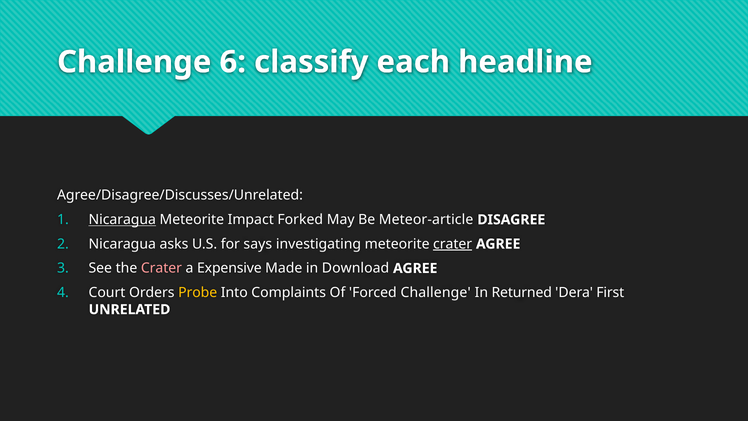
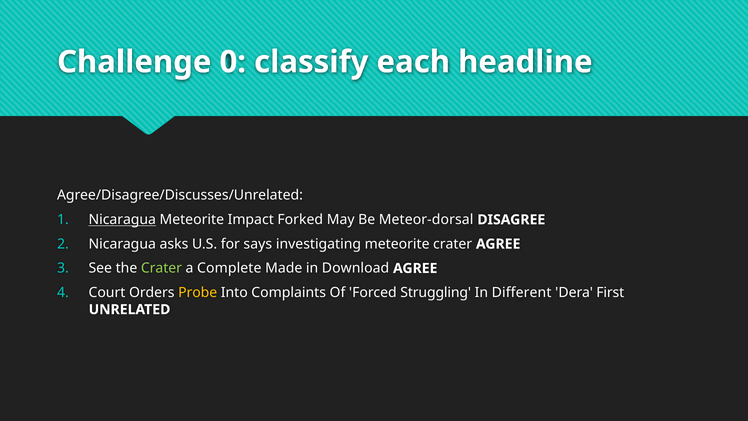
6: 6 -> 0 (233, 62)
Meteor-article: Meteor-article -> Meteor-dorsal (426, 220)
crater underline: present -> none (453, 244)
Crater colour: pink -> light green (161, 268)
Expensive: Expensive -> Complete (229, 268)
Forced Challenge: Challenge -> Struggling (436, 293)
Returned: Returned -> Different (522, 293)
